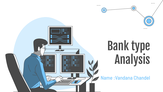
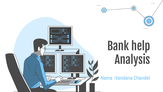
type: type -> help (141, 46)
